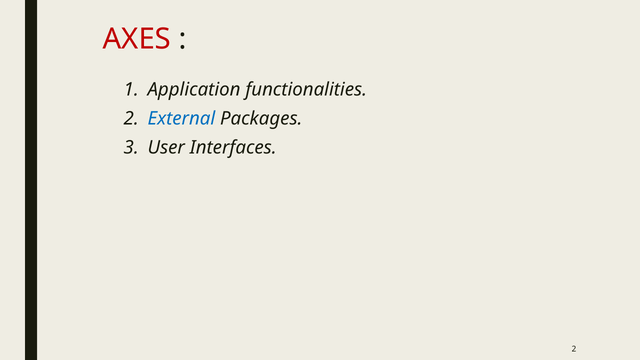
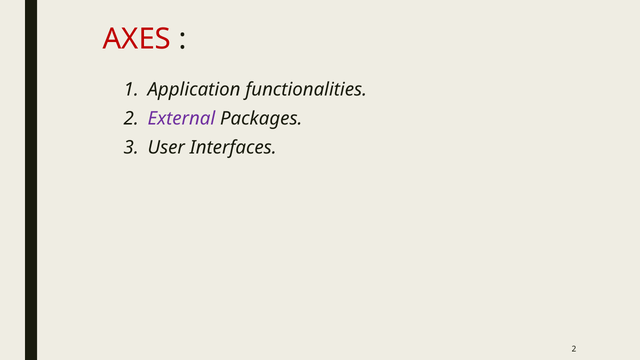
External colour: blue -> purple (181, 119)
